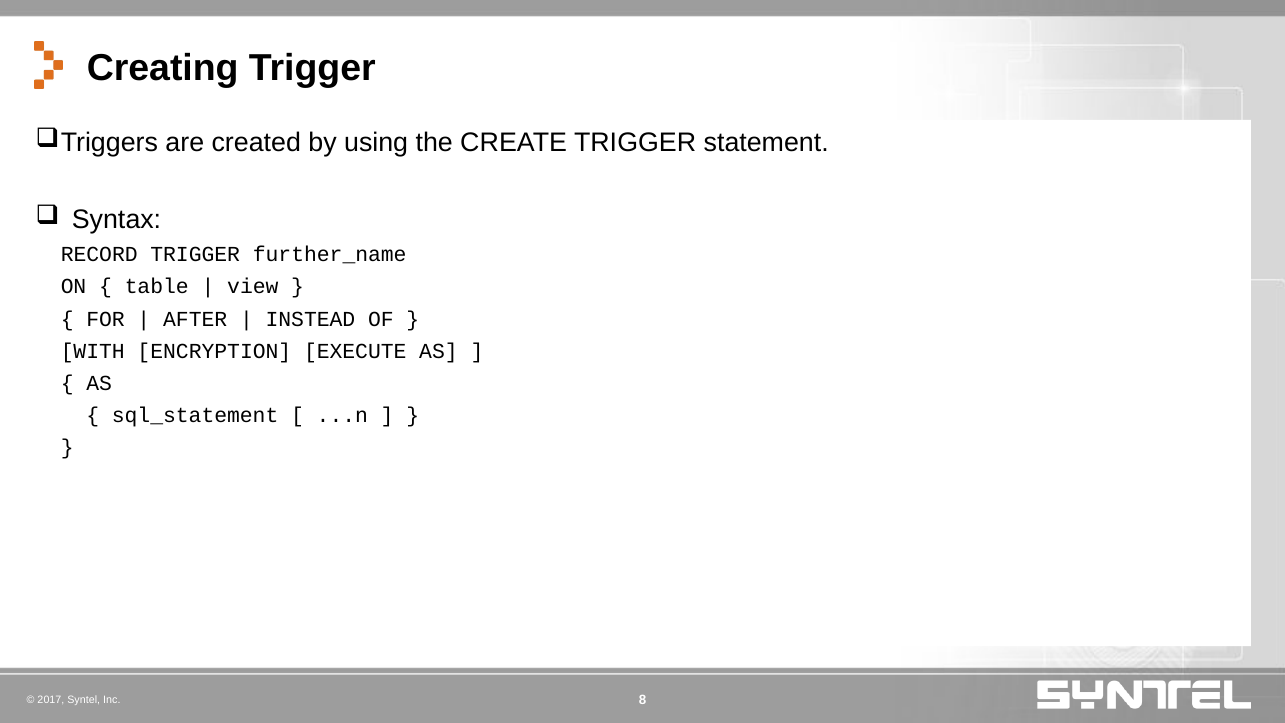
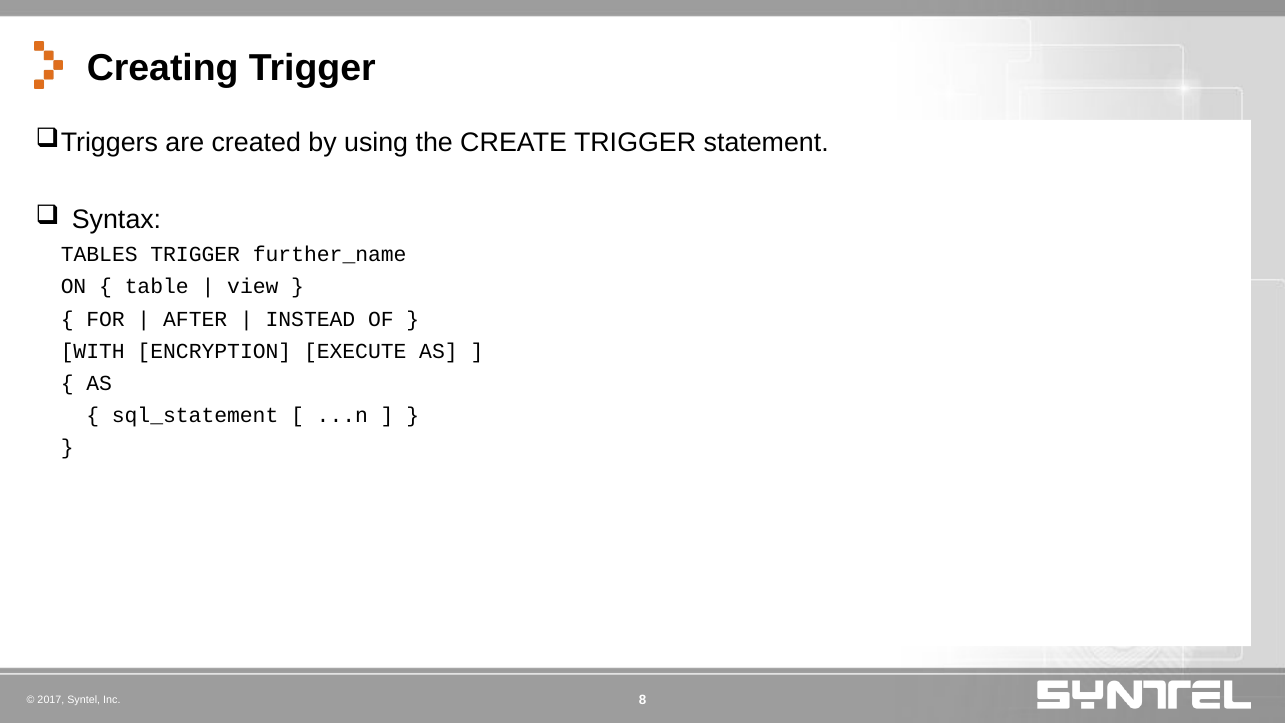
RECORD: RECORD -> TABLES (99, 255)
